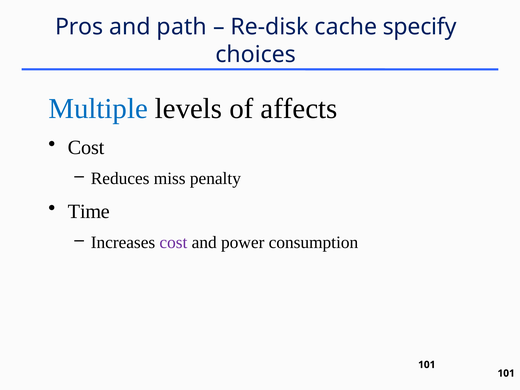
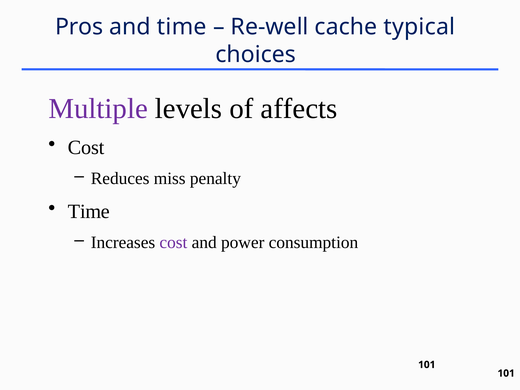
and path: path -> time (182, 27)
Re-disk: Re-disk -> Re-well (270, 27)
specify: specify -> typical (419, 27)
Multiple colour: blue -> purple (98, 109)
